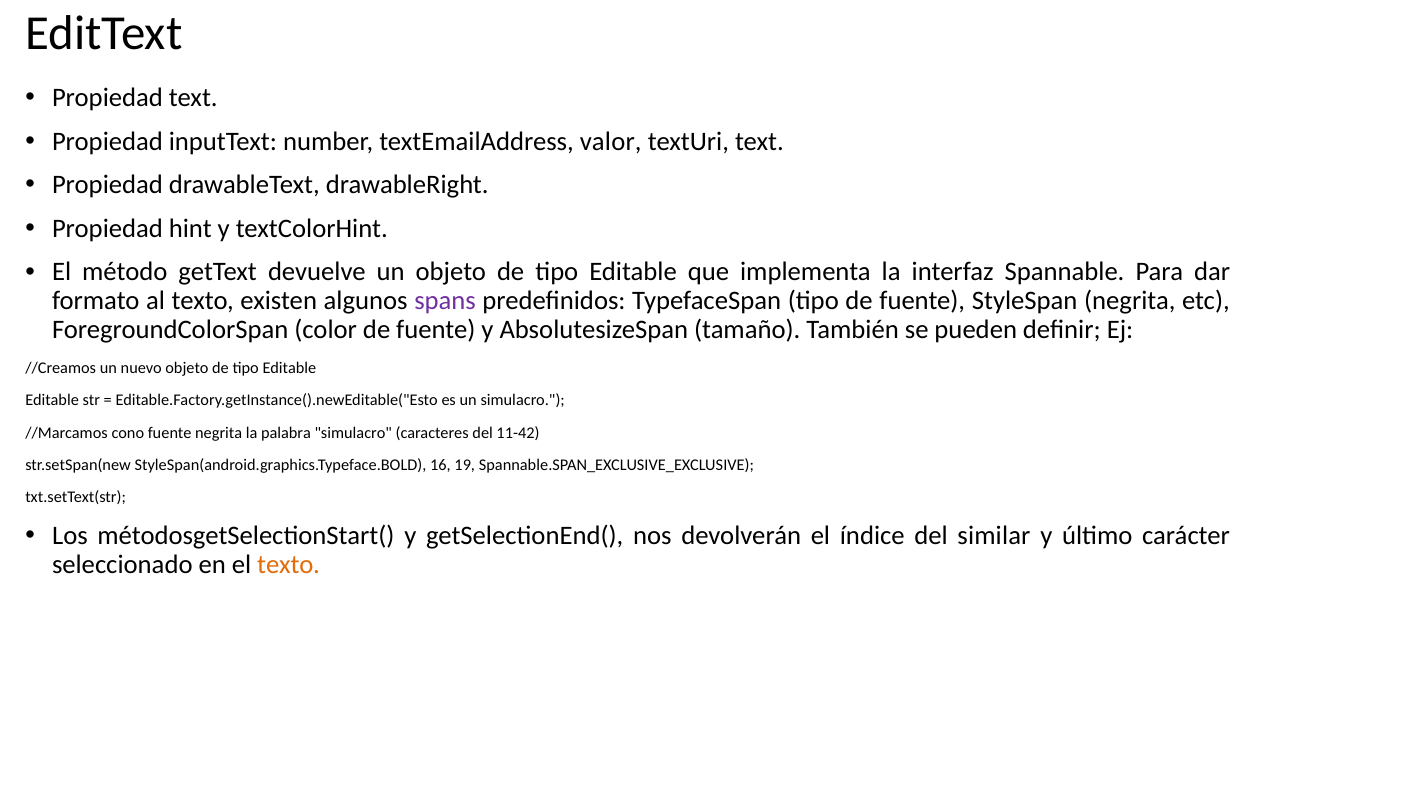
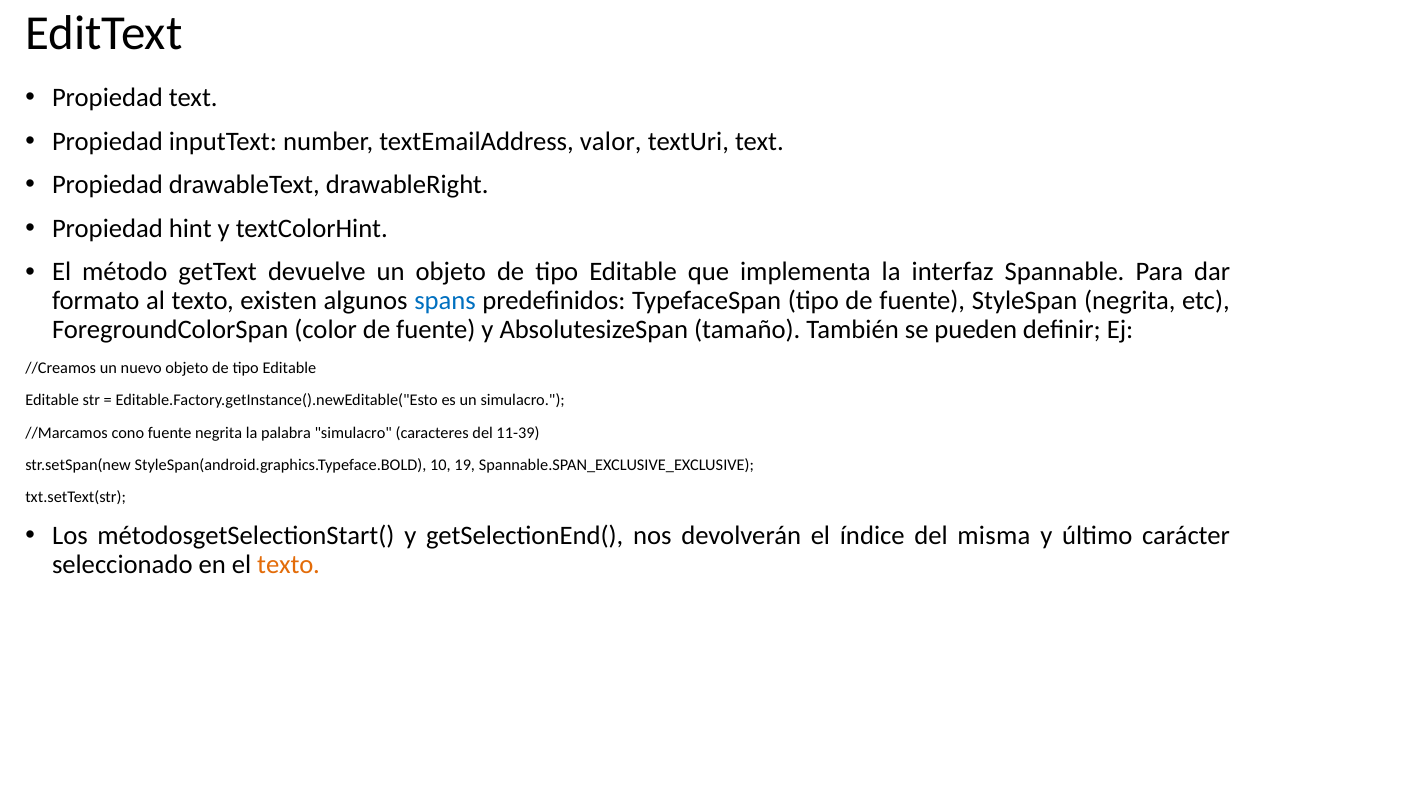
spans colour: purple -> blue (445, 301)
11-42: 11-42 -> 11-39 (518, 433)
16: 16 -> 10 (440, 465)
similar: similar -> misma (994, 536)
